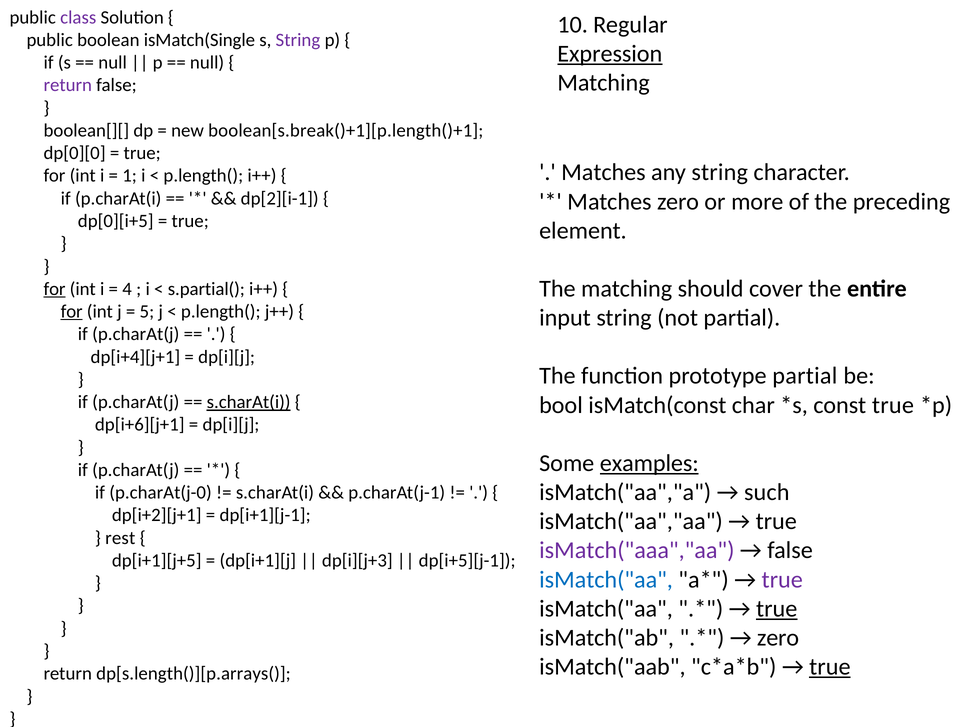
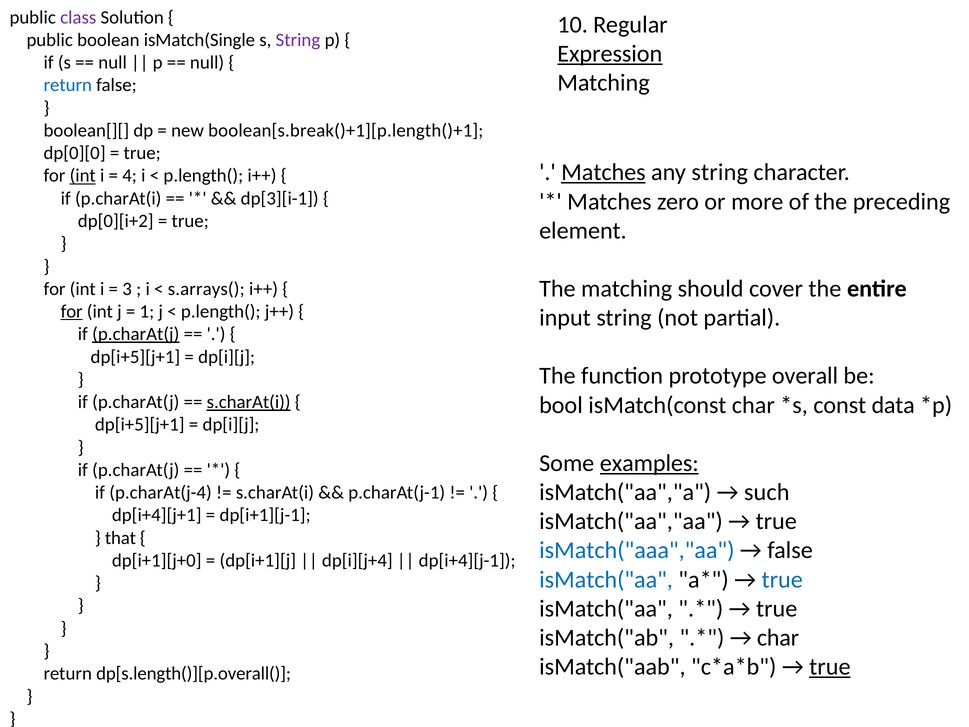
return colour: purple -> blue (68, 85)
Matches underline: none -> present (603, 172)
int underline: none -> present (83, 176)
1: 1 -> 4 (130, 176)
dp[2][i-1: dp[2][i-1 -> dp[3][i-1 (280, 198)
dp[0][i+5: dp[0][i+5 -> dp[0][i+2 (116, 221)
for underline: present -> none (55, 289)
4: 4 -> 3 (127, 289)
s.partial(: s.partial( -> s.arrays( (206, 289)
5: 5 -> 1 (147, 311)
p.charAt(j underline: none -> present (136, 334)
dp[i+4][j+1: dp[i+4][j+1 -> dp[i+5][j+1 (135, 357)
prototype partial: partial -> overall (805, 376)
const true: true -> data (893, 405)
dp[i+6][j+1: dp[i+6][j+1 -> dp[i+5][j+1 (140, 425)
p.charAt(j-0: p.charAt(j-0 -> p.charAt(j-4 (161, 492)
dp[i+2][j+1: dp[i+2][j+1 -> dp[i+4][j+1 (157, 515)
rest: rest -> that (120, 538)
isMatch("aaa","aa colour: purple -> blue (637, 550)
dp[i+1][j+5: dp[i+1][j+5 -> dp[i+1][j+0 (157, 560)
dp[i][j+3: dp[i][j+3 -> dp[i][j+4 (357, 560)
dp[i+5][j-1: dp[i+5][j-1 -> dp[i+4][j-1 (467, 560)
true colour: purple -> blue (782, 579)
true underline: present -> none (777, 608)
zero: zero -> char (778, 637)
dp[s.length()][p.arrays(: dp[s.length()][p.arrays( -> dp[s.length()][p.overall( (194, 673)
